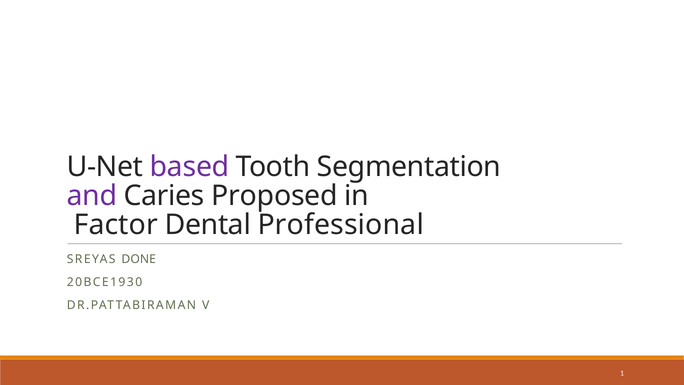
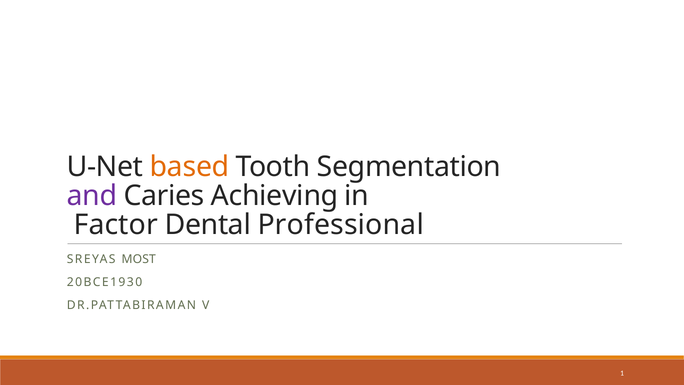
based colour: purple -> orange (190, 167)
Proposed: Proposed -> Achieving (275, 196)
DONE: DONE -> MOST (139, 259)
